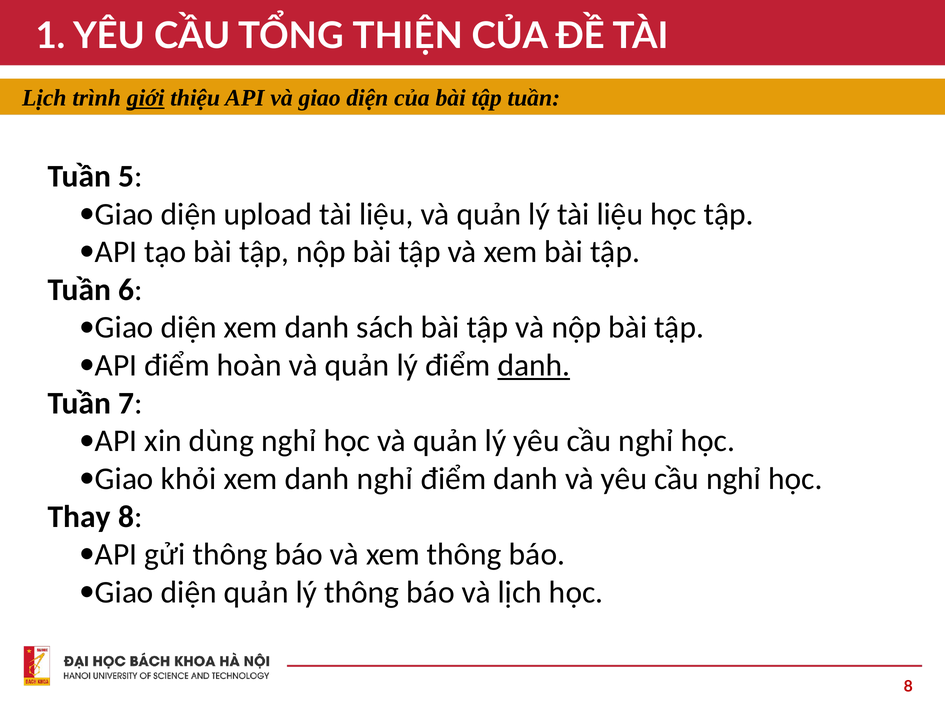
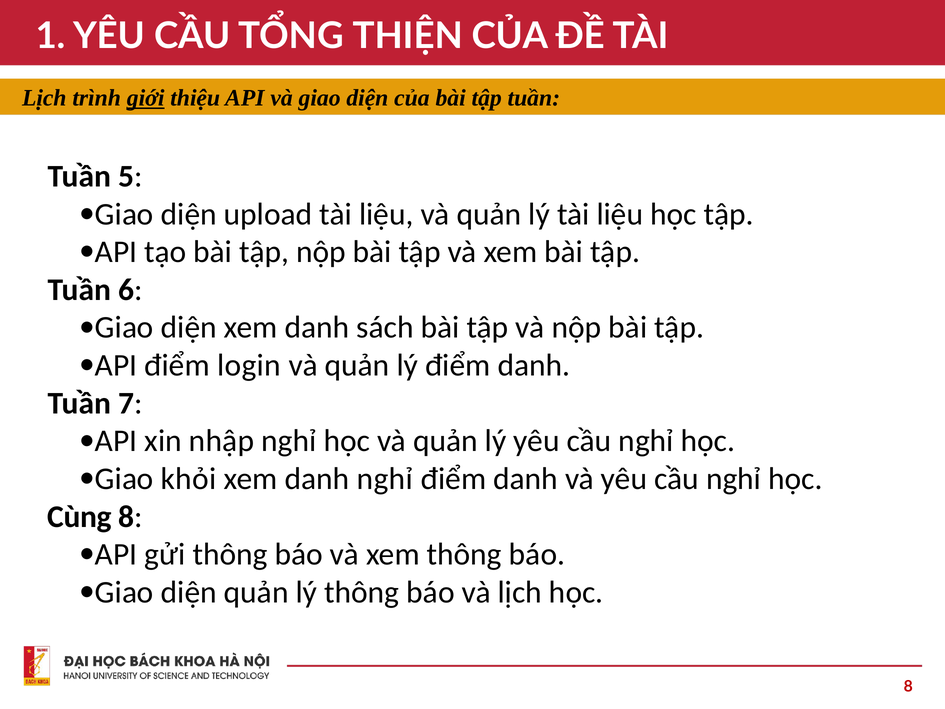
hoàn: hoàn -> login (249, 365)
danh underline: present -> none (534, 365)
dùng: dùng -> nhập (221, 441)
Thay: Thay -> Cùng (79, 516)
